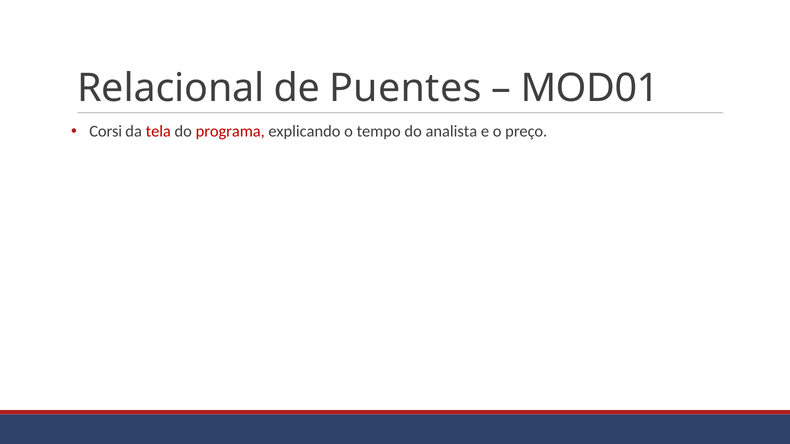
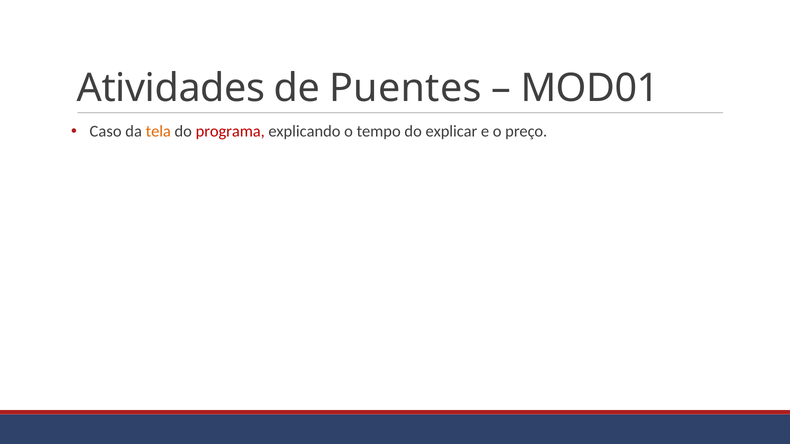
Relacional: Relacional -> Atividades (171, 89)
Corsi: Corsi -> Caso (106, 131)
tela colour: red -> orange (158, 131)
analista: analista -> explicar (451, 131)
